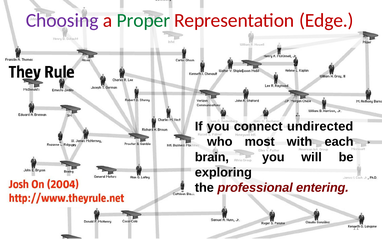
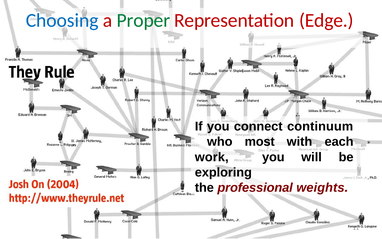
Choosing colour: purple -> blue (62, 20)
undirected: undirected -> continuum (320, 126)
brain: brain -> work (212, 157)
entering: entering -> weights (322, 187)
